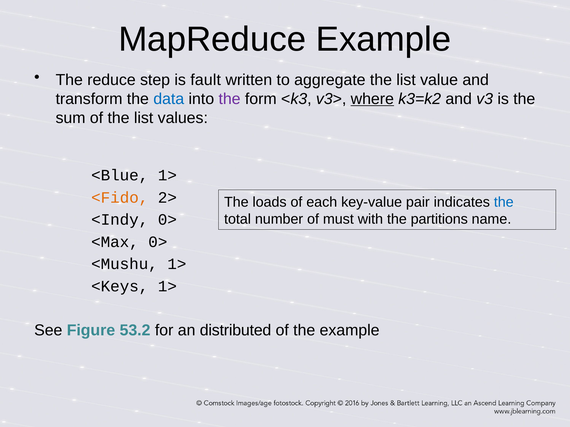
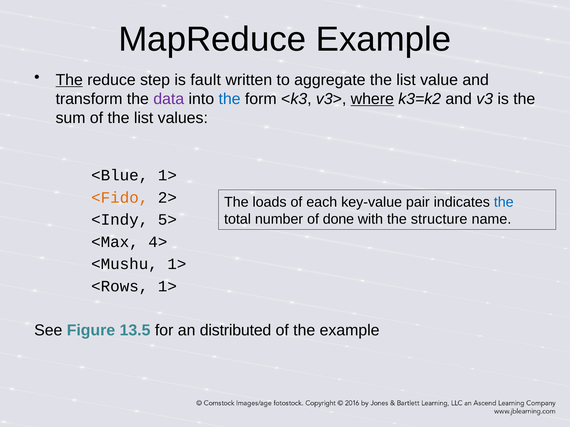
The underline: none -> present (69, 80)
data colour: blue -> purple (169, 99)
the colour: purple -> blue (230, 99)
must: must -> done (338, 219)
partitions: partitions -> structure (439, 219)
<Indy 0>: 0> -> 5> (167, 220)
<Max 0>: 0> -> 4> (158, 242)
<Keys: <Keys -> <Rows (120, 286)
53.2: 53.2 -> 13.5 (135, 331)
